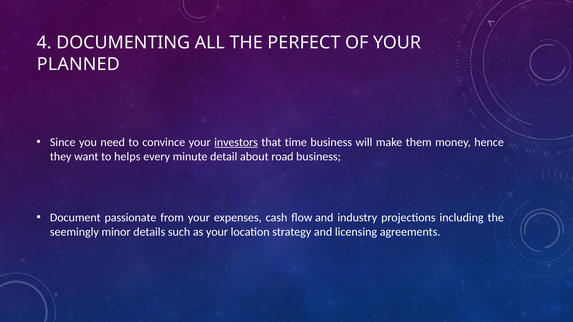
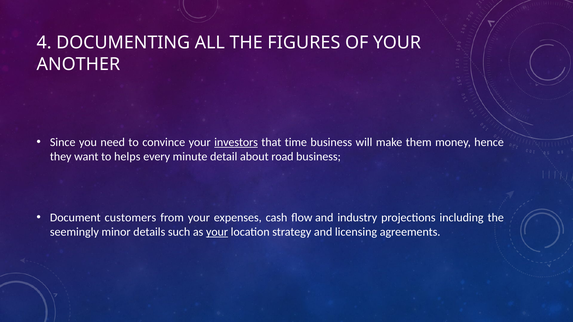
PERFECT: PERFECT -> FIGURES (304, 43)
PLANNED: PLANNED -> ANOTHER (78, 64)
passionate: passionate -> customers (130, 218)
your underline: none -> present (217, 232)
